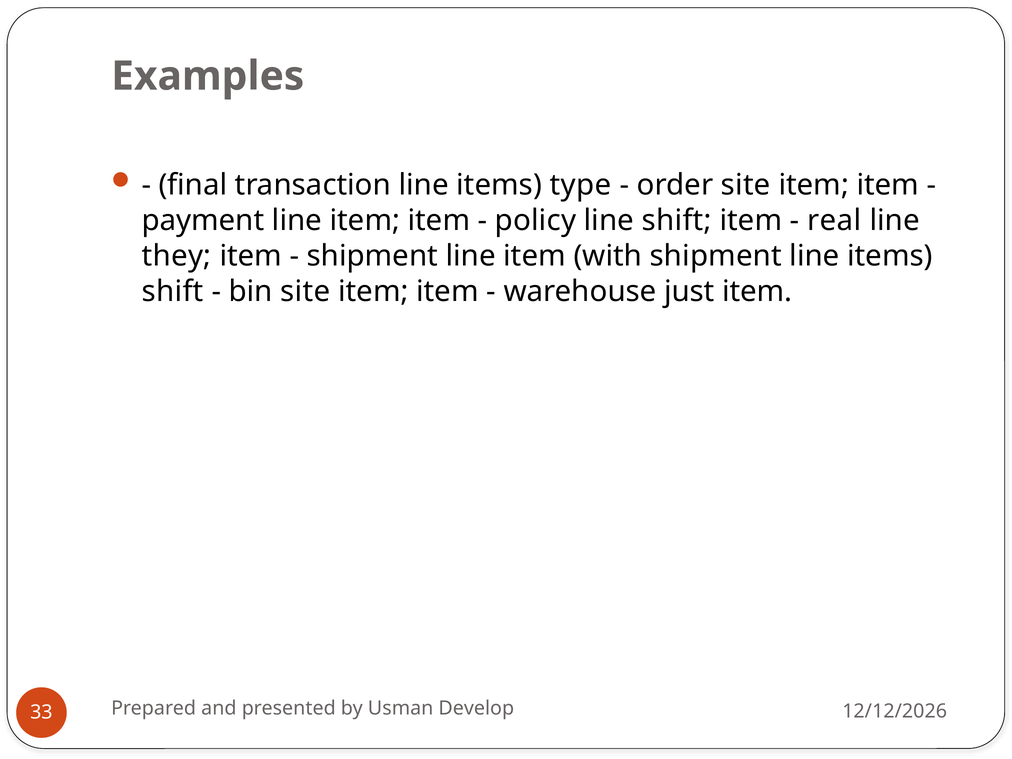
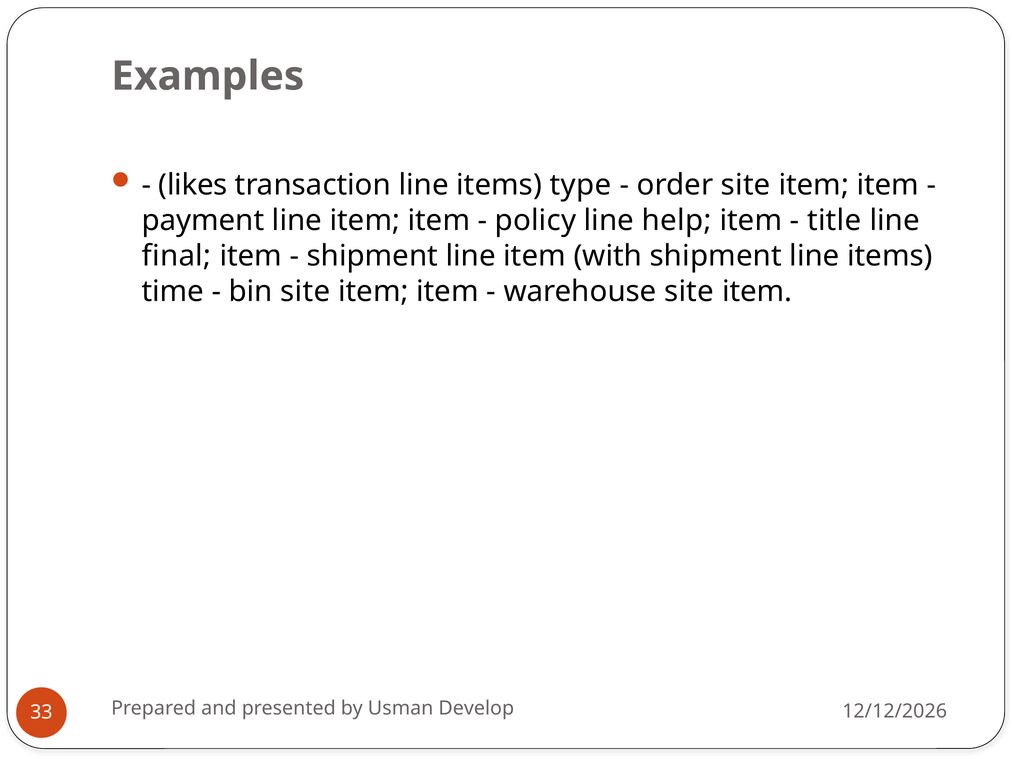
final: final -> likes (193, 185)
line shift: shift -> help (677, 220)
real: real -> title (834, 220)
they: they -> final (177, 256)
shift: shift -> time (173, 291)
warehouse just: just -> site (689, 291)
